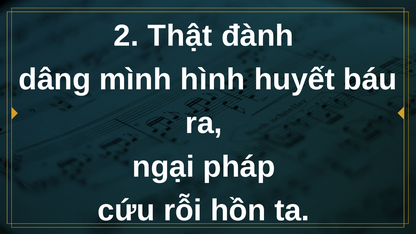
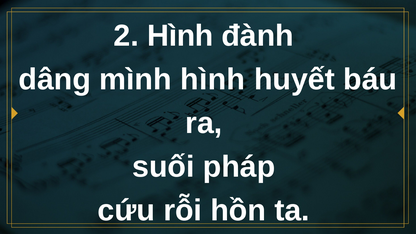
2 Thật: Thật -> Hình (180, 36)
ngại: ngại -> suối (163, 167)
